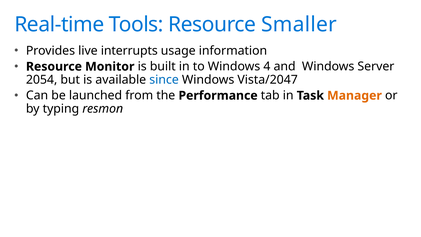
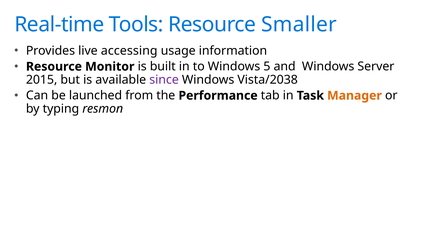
interrupts: interrupts -> accessing (129, 51)
4: 4 -> 5 (267, 67)
2054: 2054 -> 2015 (42, 80)
since colour: blue -> purple (164, 80)
Vista/2047: Vista/2047 -> Vista/2038 (268, 80)
